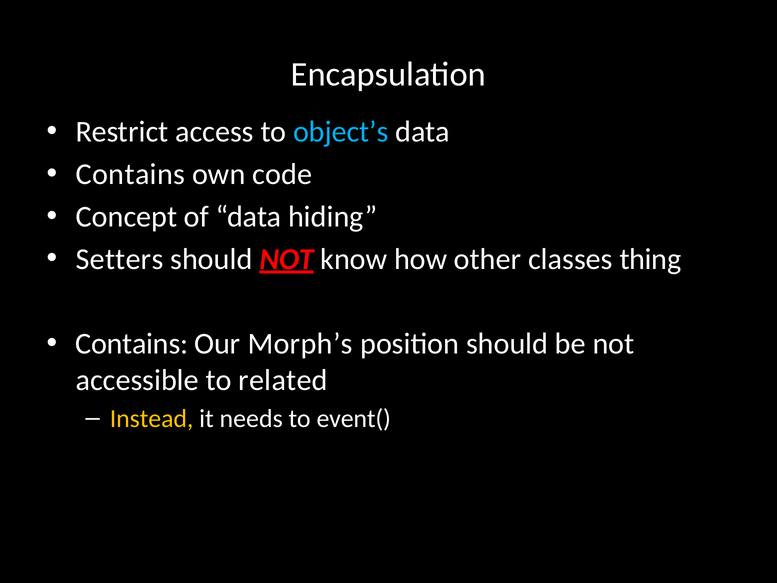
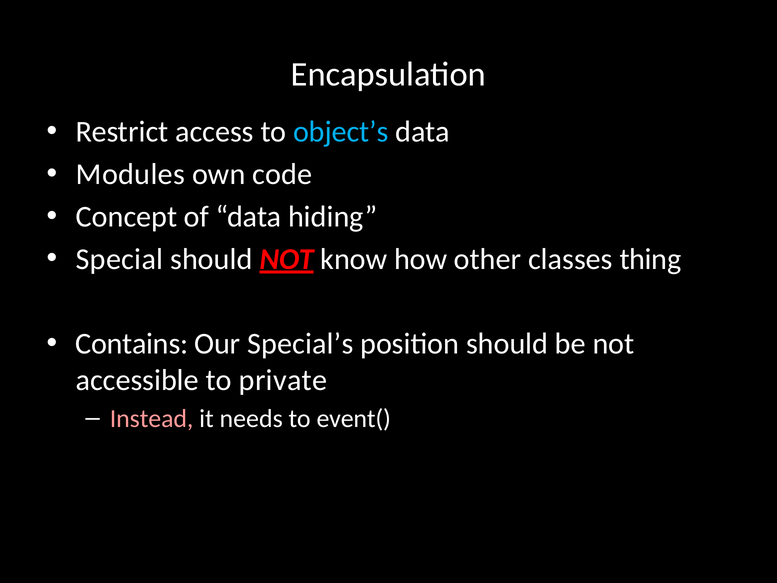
Contains: Contains -> Modules (130, 174)
Setters: Setters -> Special (120, 259)
Morph’s: Morph’s -> Special’s (300, 344)
related: related -> private (283, 380)
Instead colour: yellow -> pink (152, 418)
